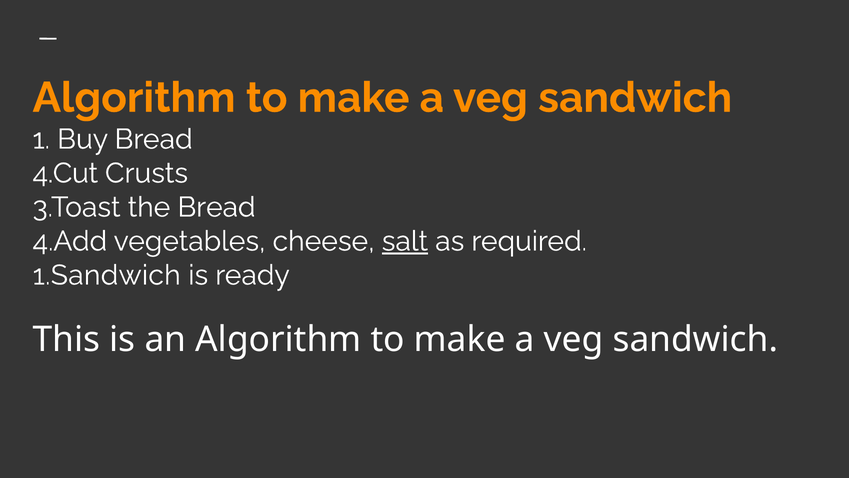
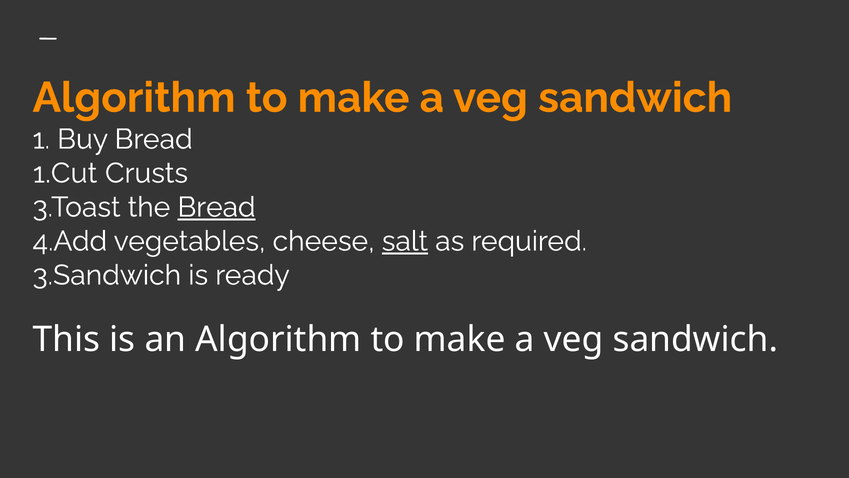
4.Cut: 4.Cut -> 1.Cut (65, 173)
Bread underline: none -> present (217, 207)
1.Sandwich: 1.Sandwich -> 3.Sandwich (107, 275)
